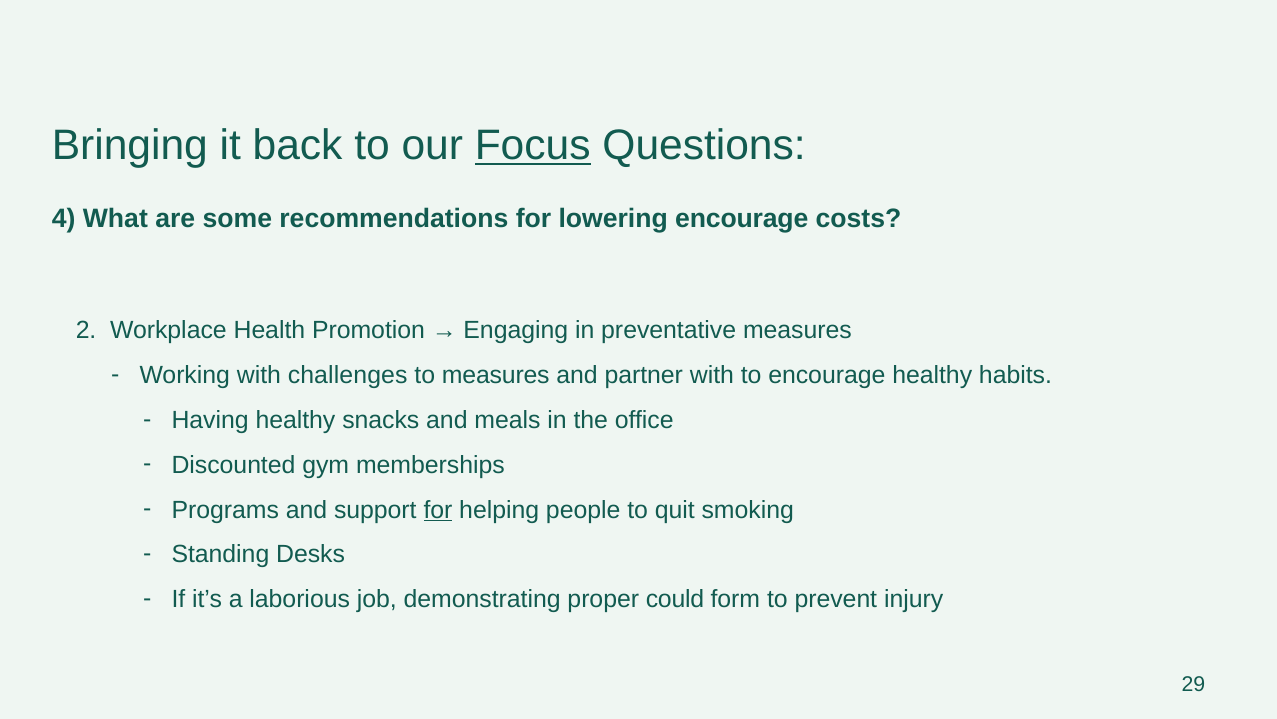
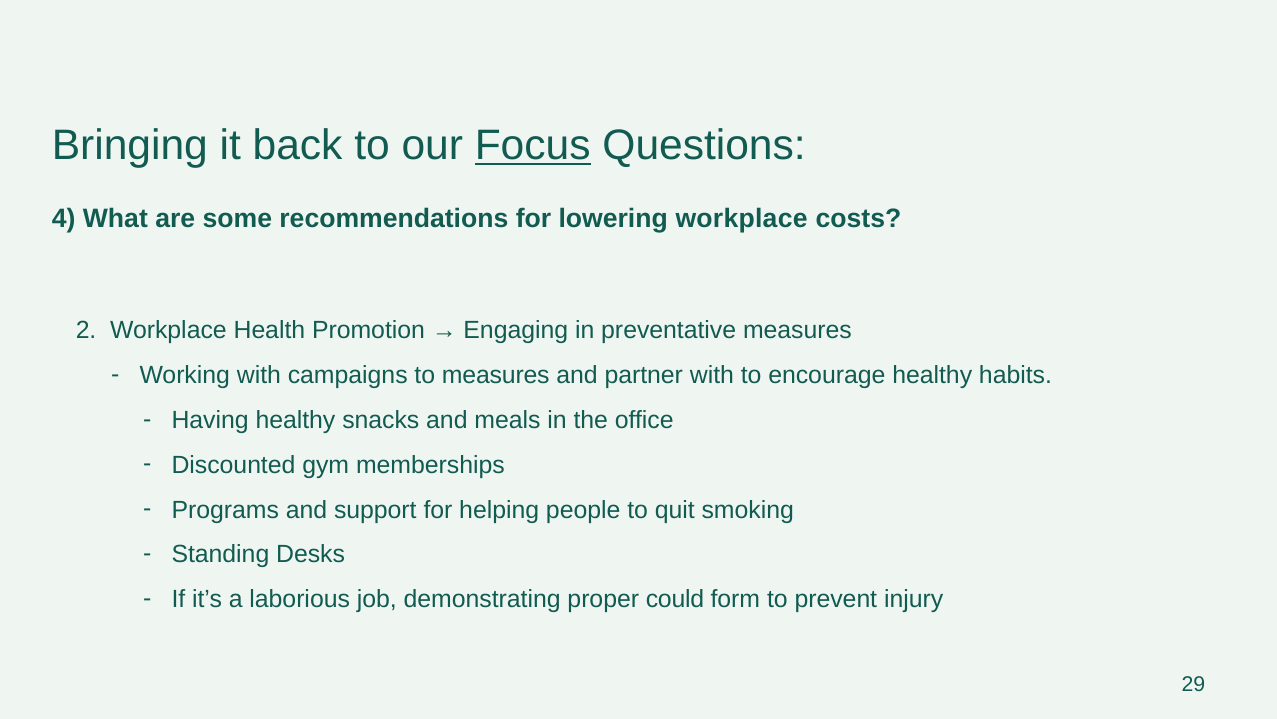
lowering encourage: encourage -> workplace (742, 218)
challenges: challenges -> campaigns (348, 375)
for underline: present -> none (438, 509)
